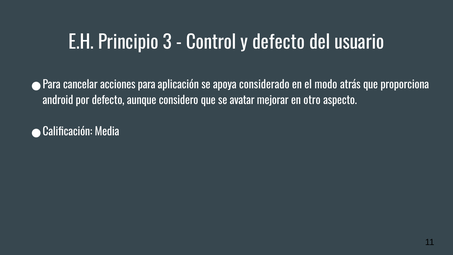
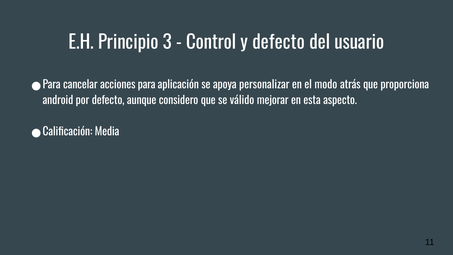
considerado: considerado -> personalizar (264, 85)
avatar: avatar -> válido (242, 100)
otro: otro -> esta (312, 100)
